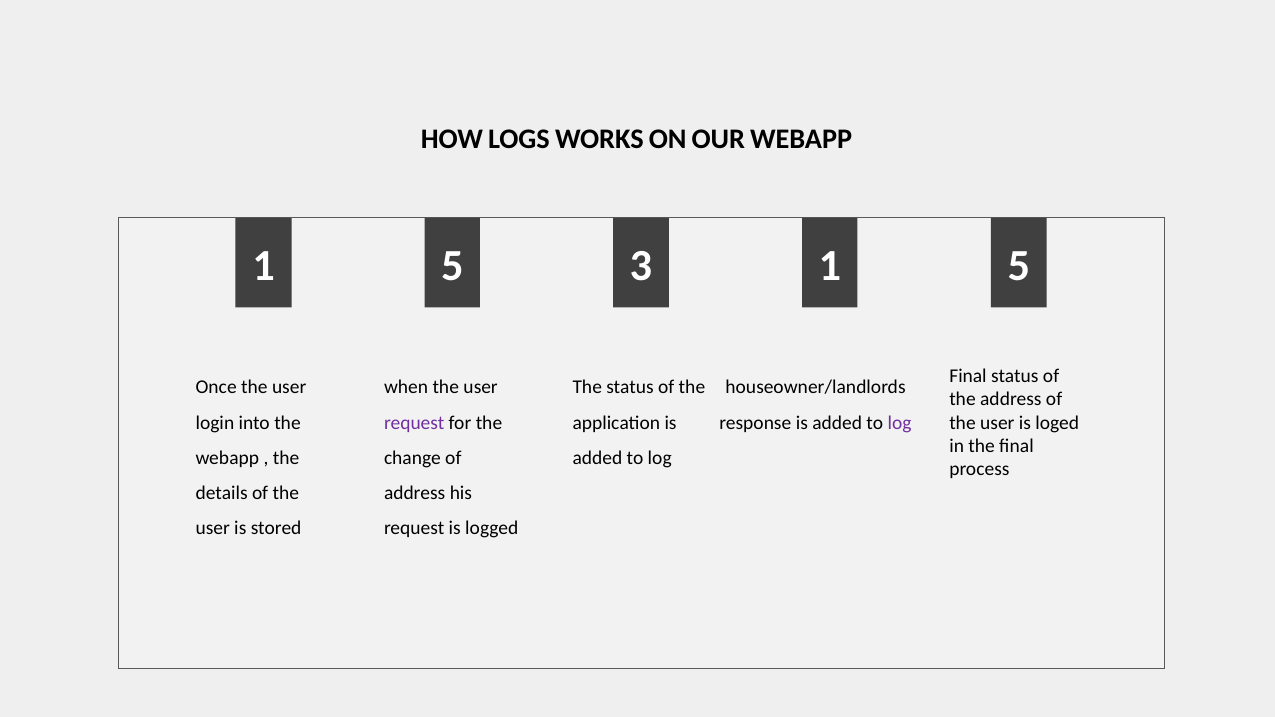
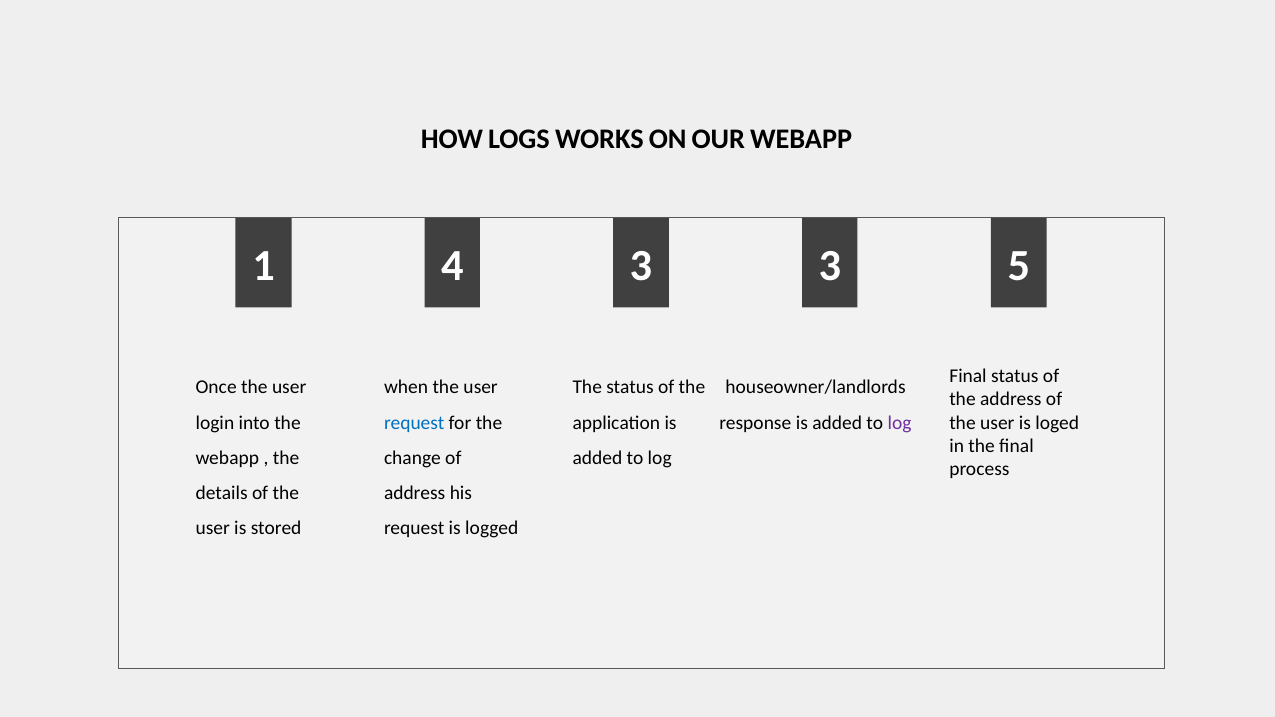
5: 5 -> 4 (452, 266)
3 1: 1 -> 3 (830, 266)
request colour: purple -> blue (414, 423)
